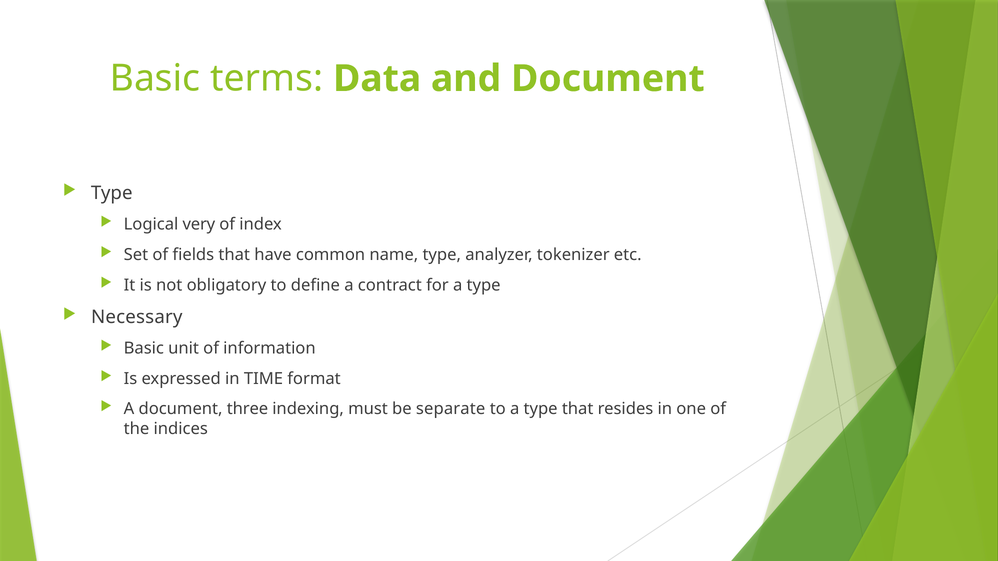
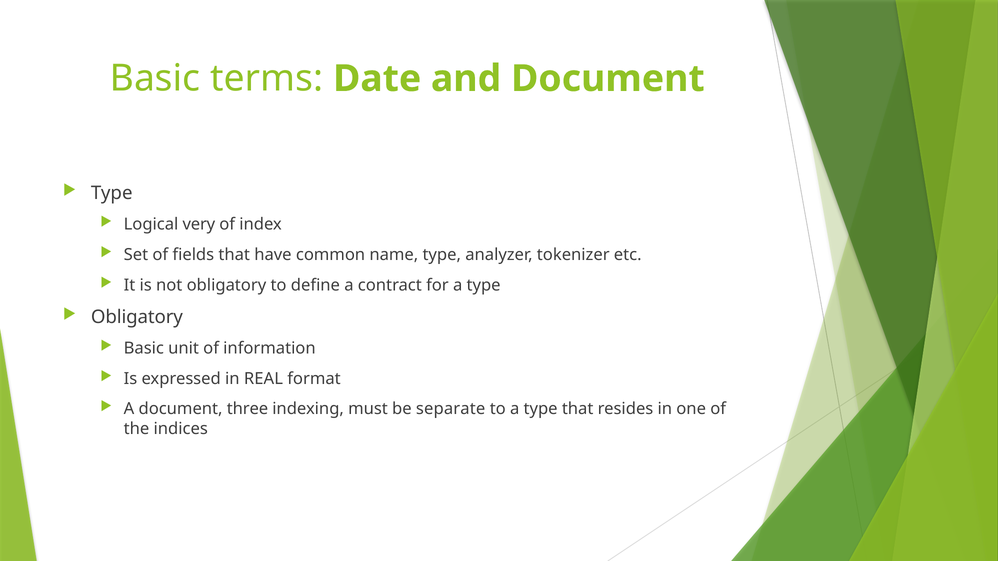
Data: Data -> Date (377, 79)
Necessary: Necessary -> Obligatory (137, 317)
TIME: TIME -> REAL (263, 379)
